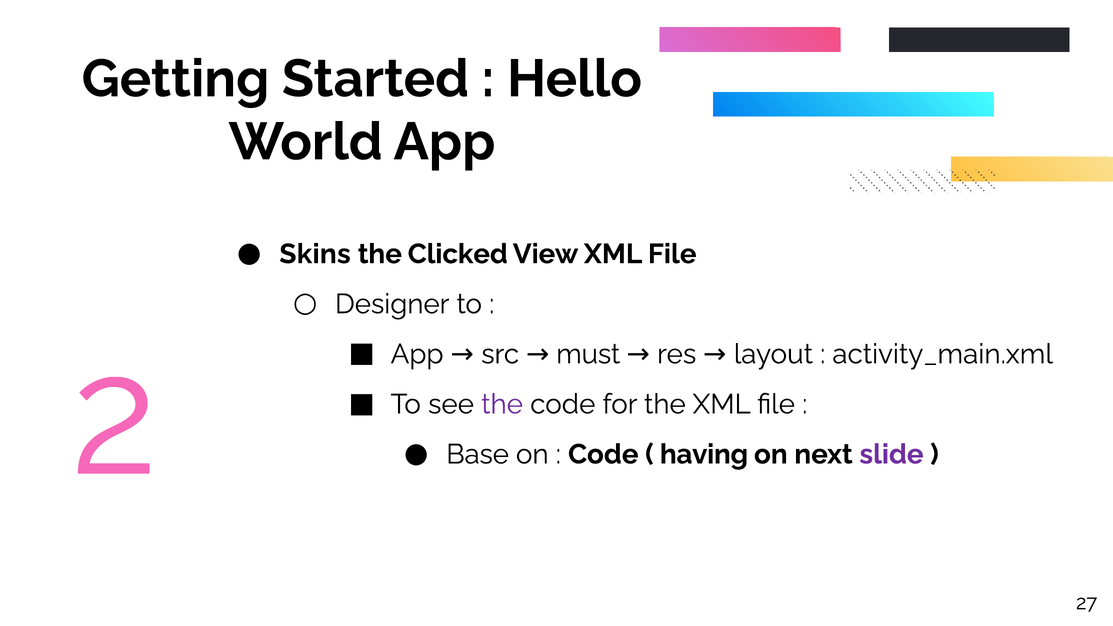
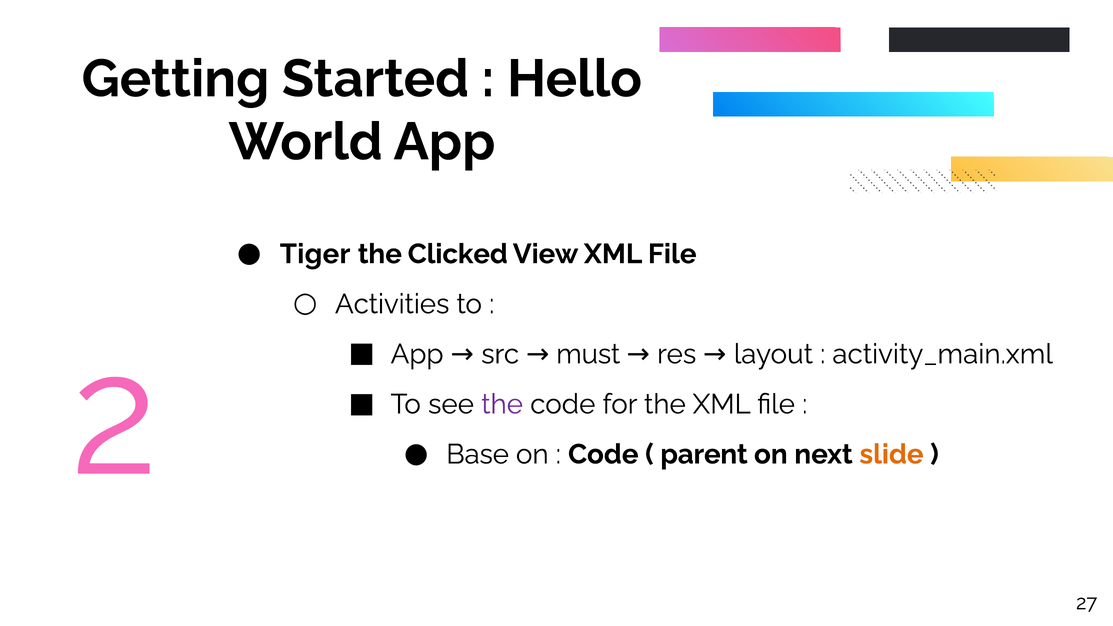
Skins: Skins -> Tiger (315, 254)
Designer: Designer -> Activities (392, 304)
having: having -> parent (704, 454)
slide colour: purple -> orange (891, 454)
